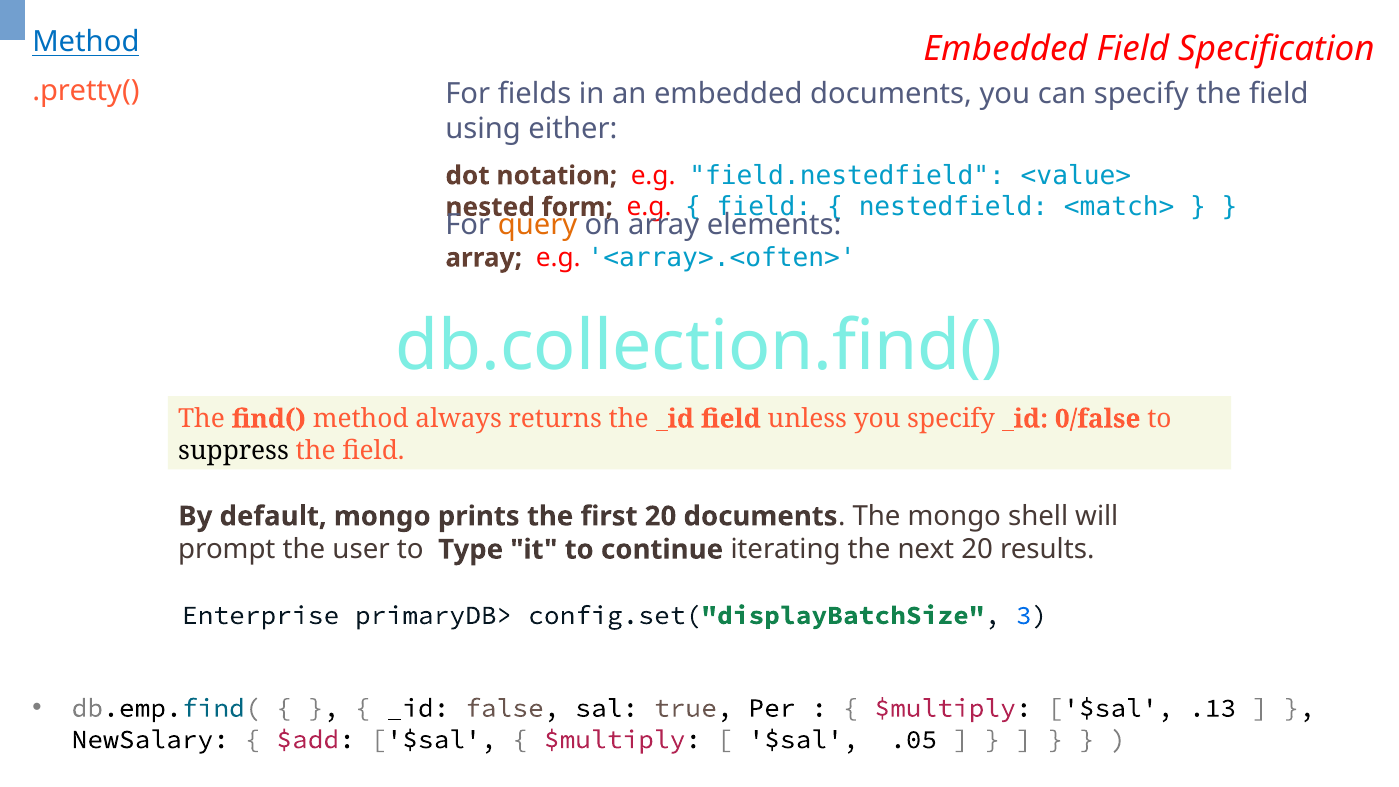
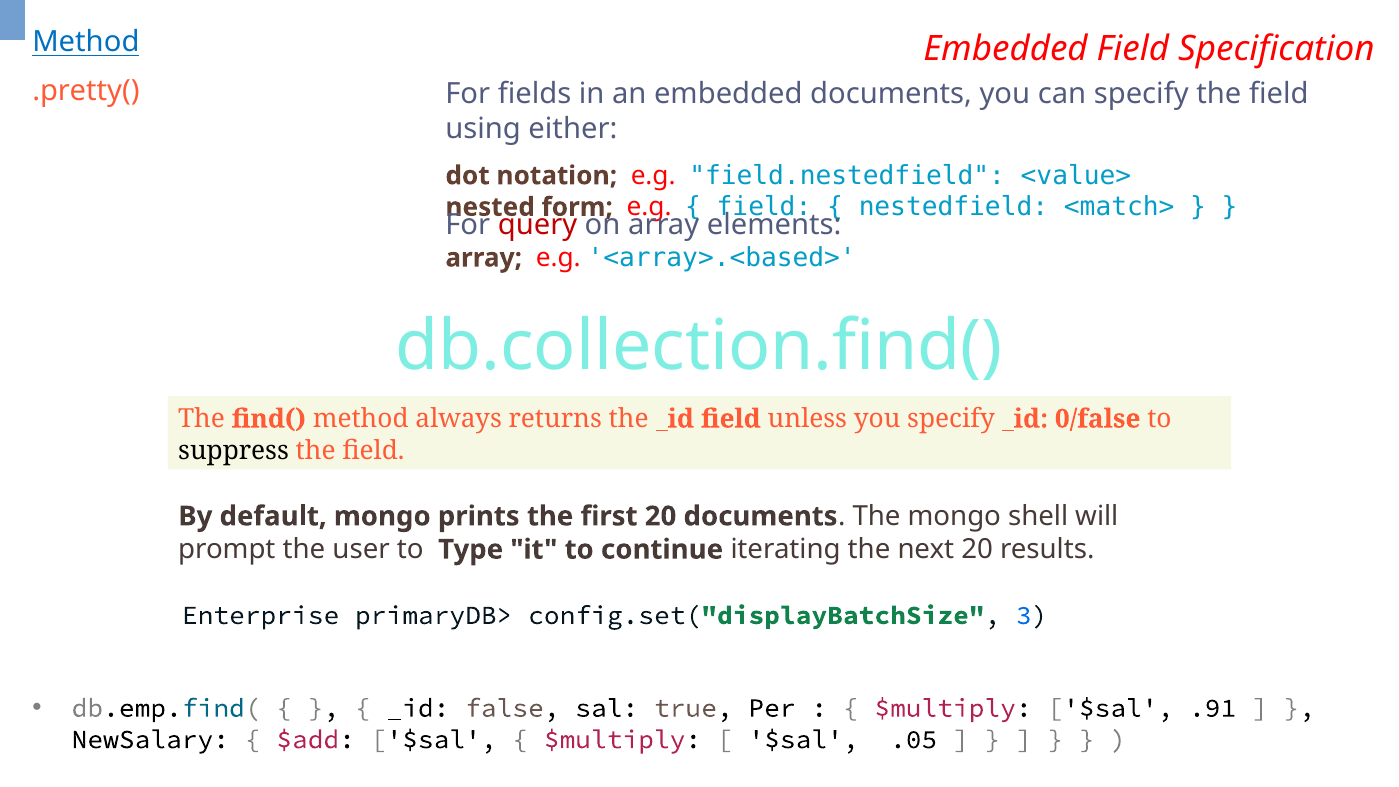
query colour: orange -> red (538, 225)
<array>.<often>: <array>.<often> -> <array>.<based> (722, 258)
.13: .13 -> .91 (1213, 708)
